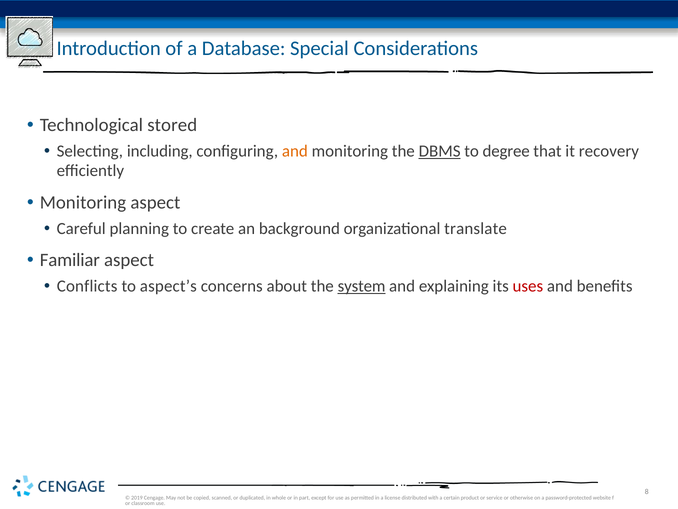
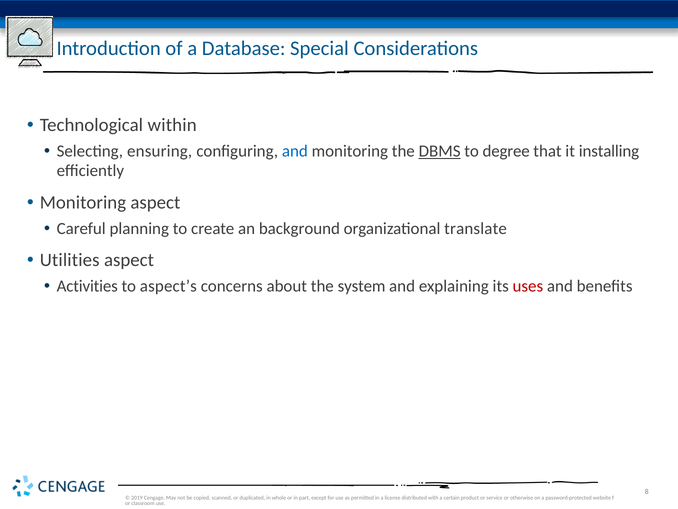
stored: stored -> within (172, 125)
including: including -> ensuring (160, 151)
and colour: orange -> blue (295, 151)
recovery: recovery -> installing (609, 151)
Familiar: Familiar -> Utilities (70, 260)
Conflicts: Conflicts -> Activities (87, 286)
system underline: present -> none (362, 286)
